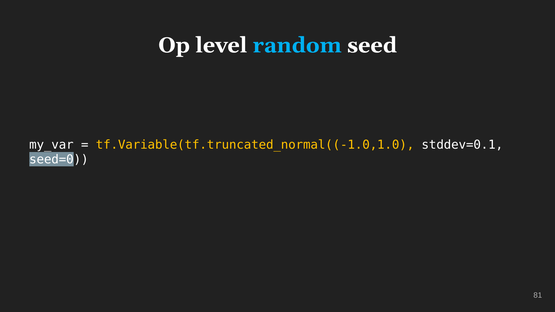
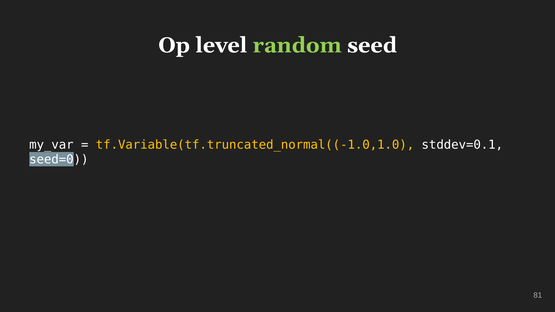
random colour: light blue -> light green (297, 45)
